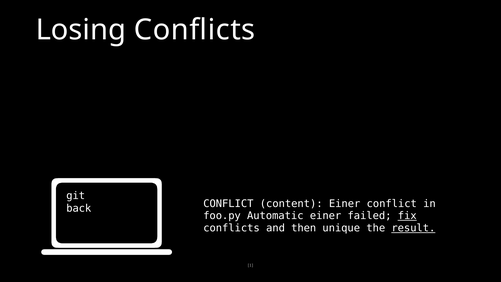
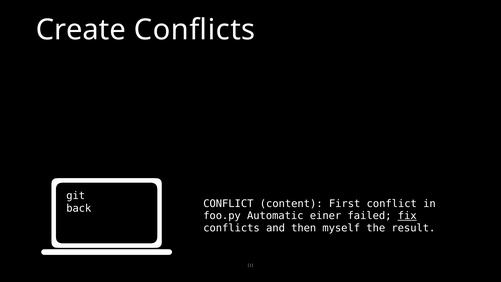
Losing: Losing -> Create (81, 30)
content Einer: Einer -> First (345, 203)
unique: unique -> myself (341, 228)
result underline: present -> none (413, 228)
